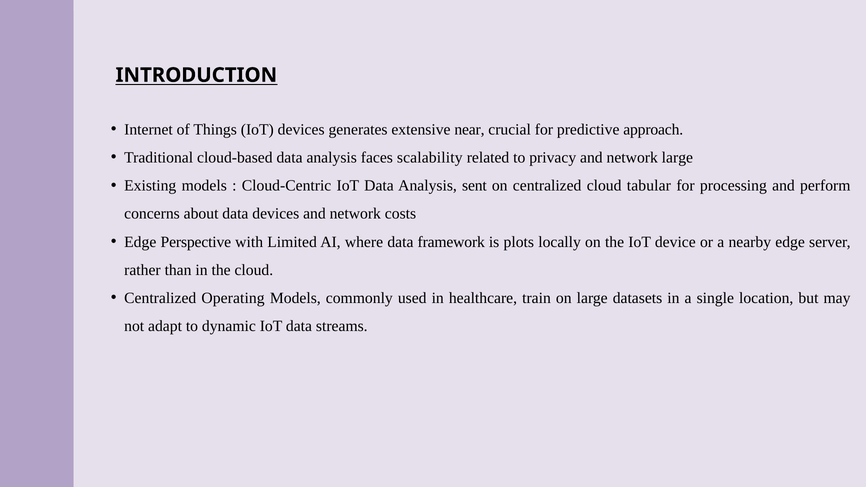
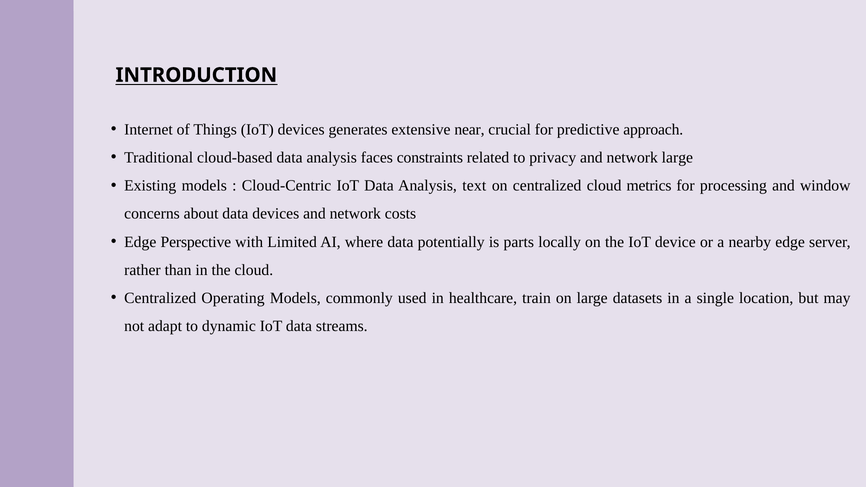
scalability: scalability -> constraints (430, 158)
sent: sent -> text (474, 186)
tabular: tabular -> metrics (649, 186)
perform: perform -> window (825, 186)
framework: framework -> potentially (451, 242)
plots: plots -> parts (519, 242)
